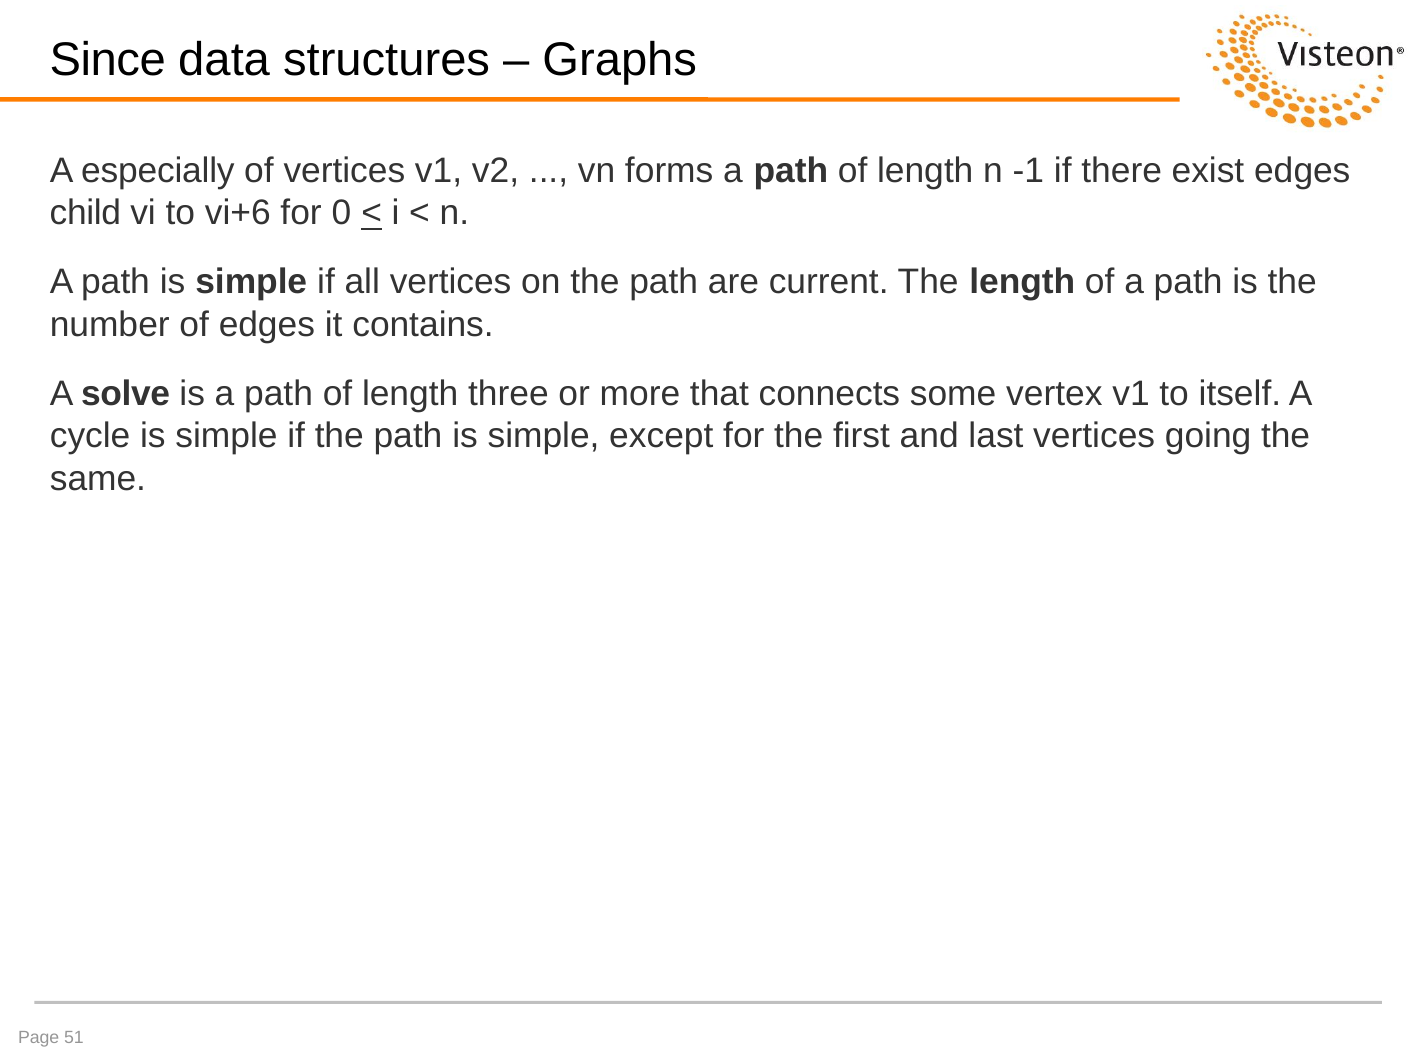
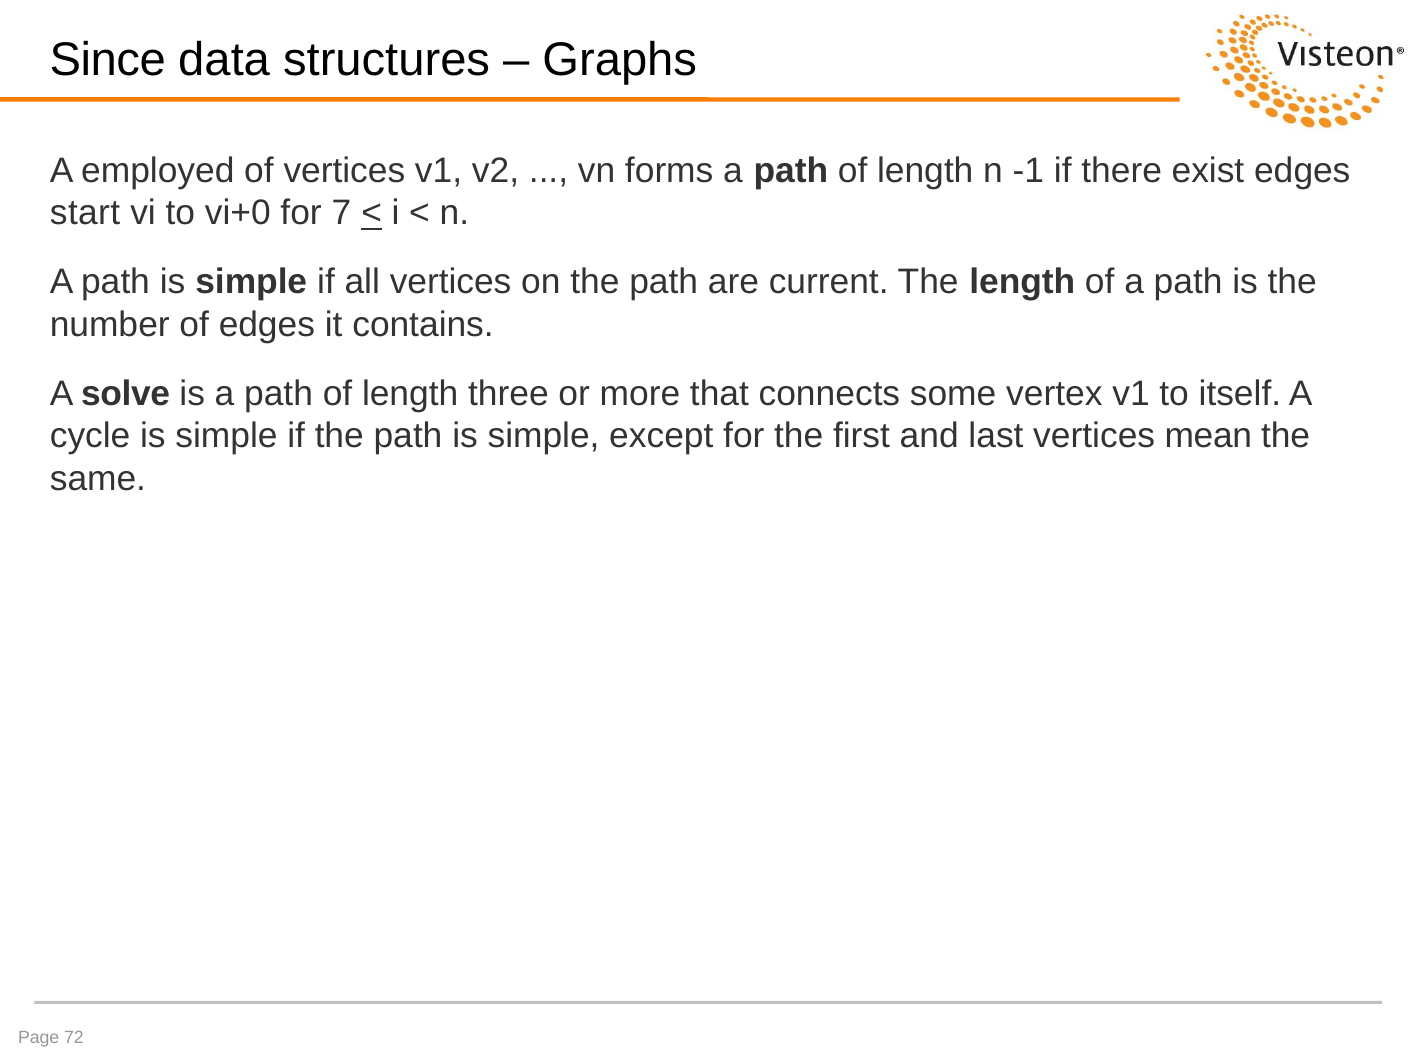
especially: especially -> employed (158, 171)
child: child -> start (85, 213)
vi+6: vi+6 -> vi+0 (238, 213)
0: 0 -> 7 (341, 213)
going: going -> mean (1208, 436)
51: 51 -> 72 (74, 1037)
